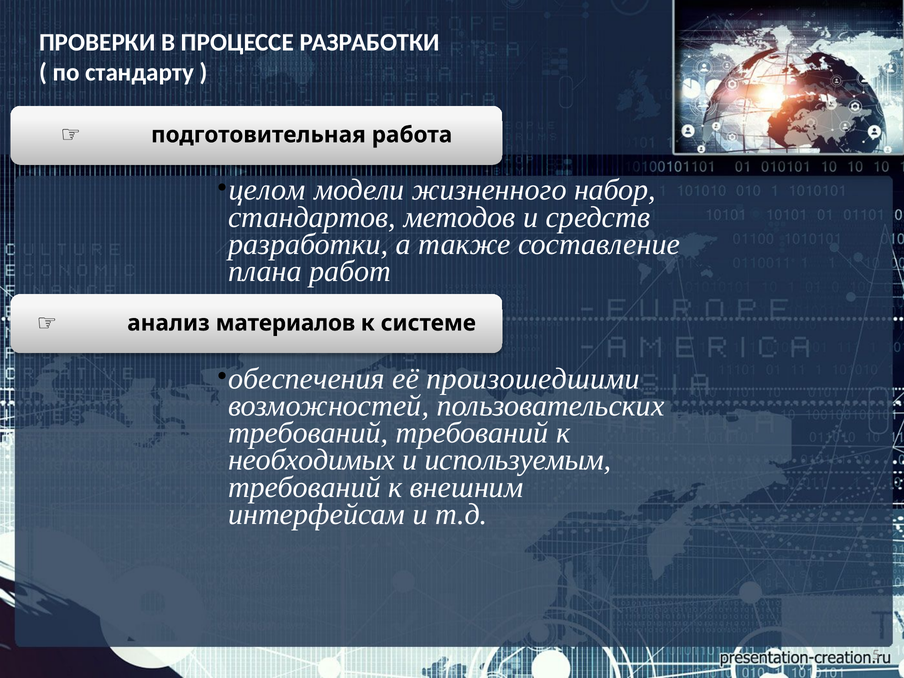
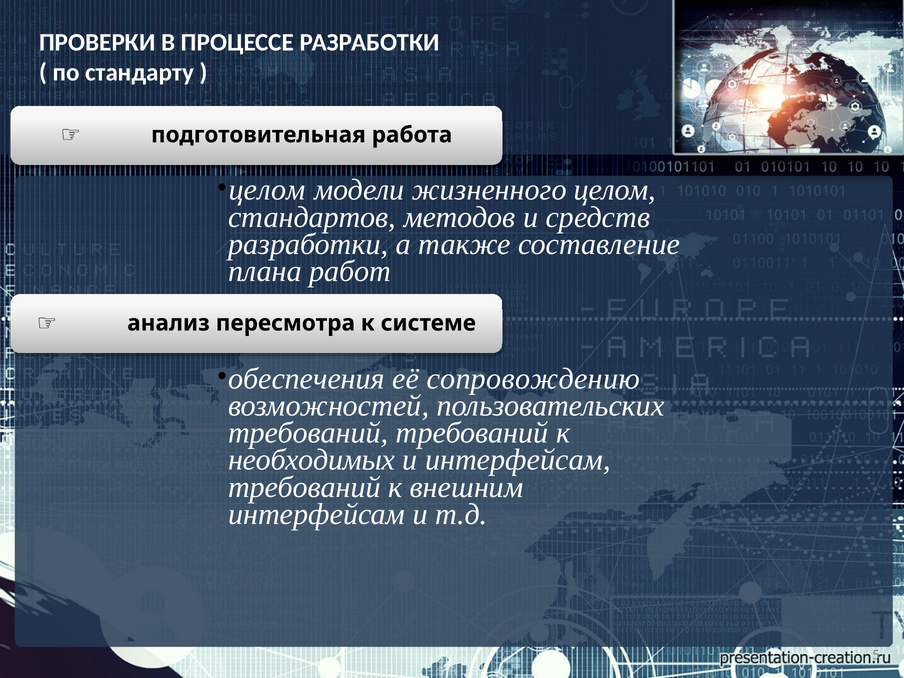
жизненного набор: набор -> целом (615, 190)
материалов: материалов -> пересмотра (285, 323)
произошедшими: произошедшими -> сопровождению (533, 379)
и используемым: используемым -> интерфейсам (518, 460)
